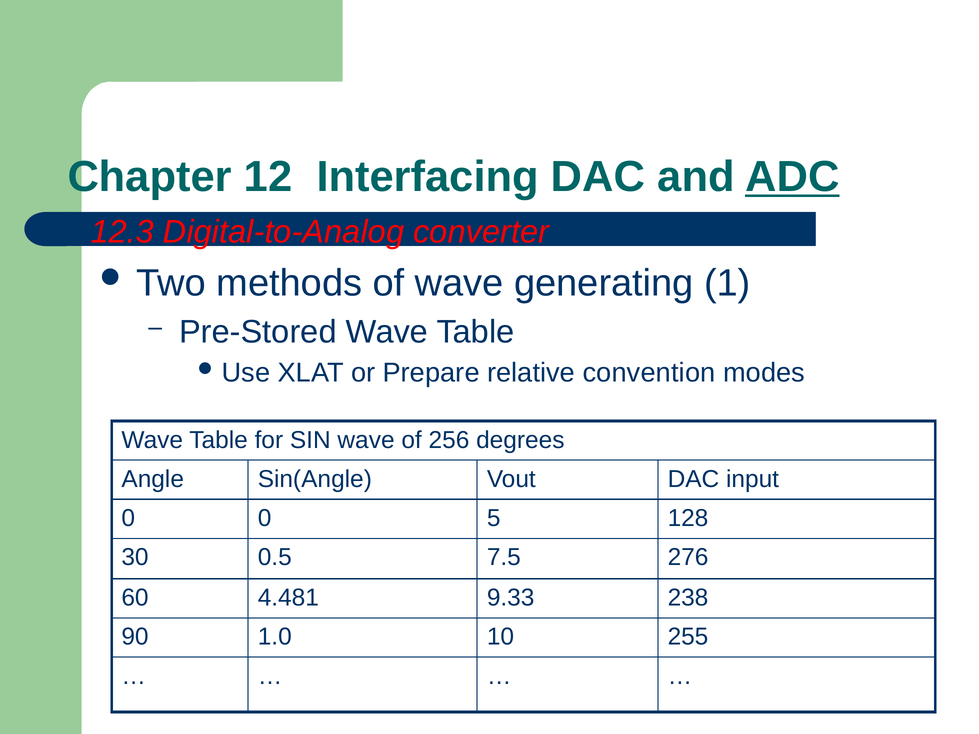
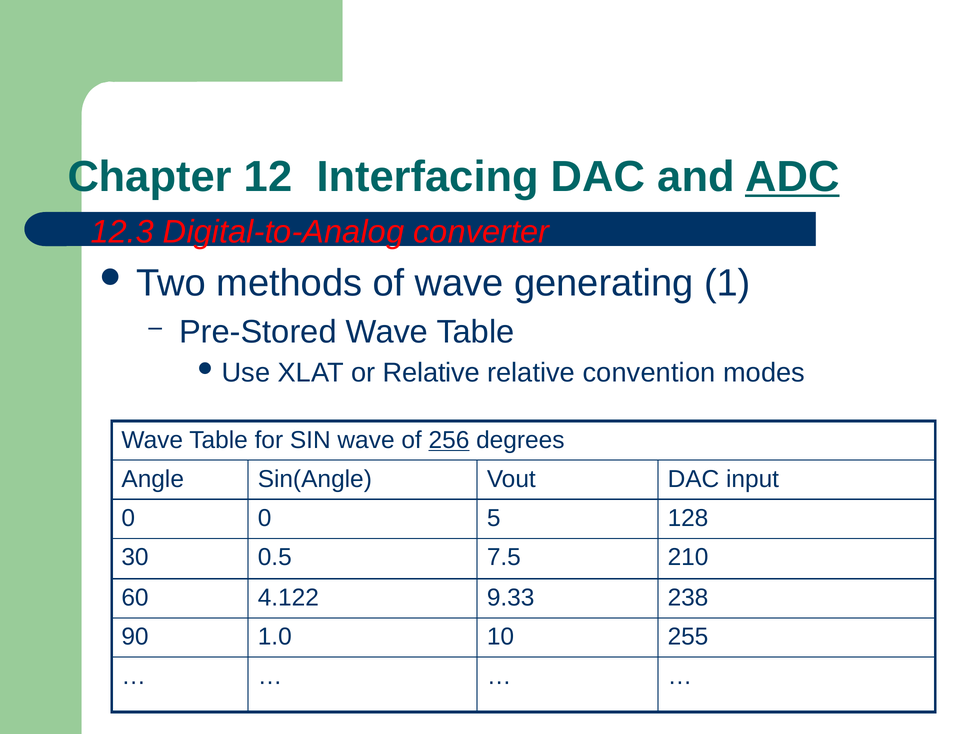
or Prepare: Prepare -> Relative (431, 373)
256 underline: none -> present (449, 440)
276: 276 -> 210 (688, 558)
4.481: 4.481 -> 4.122 (288, 598)
